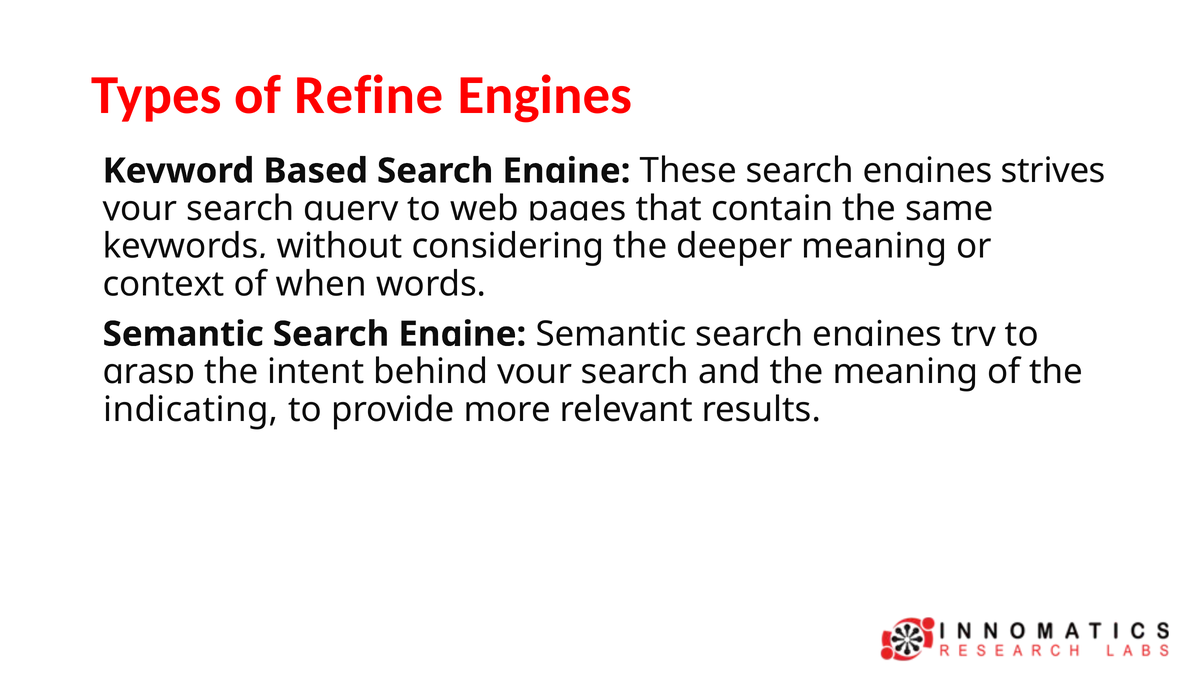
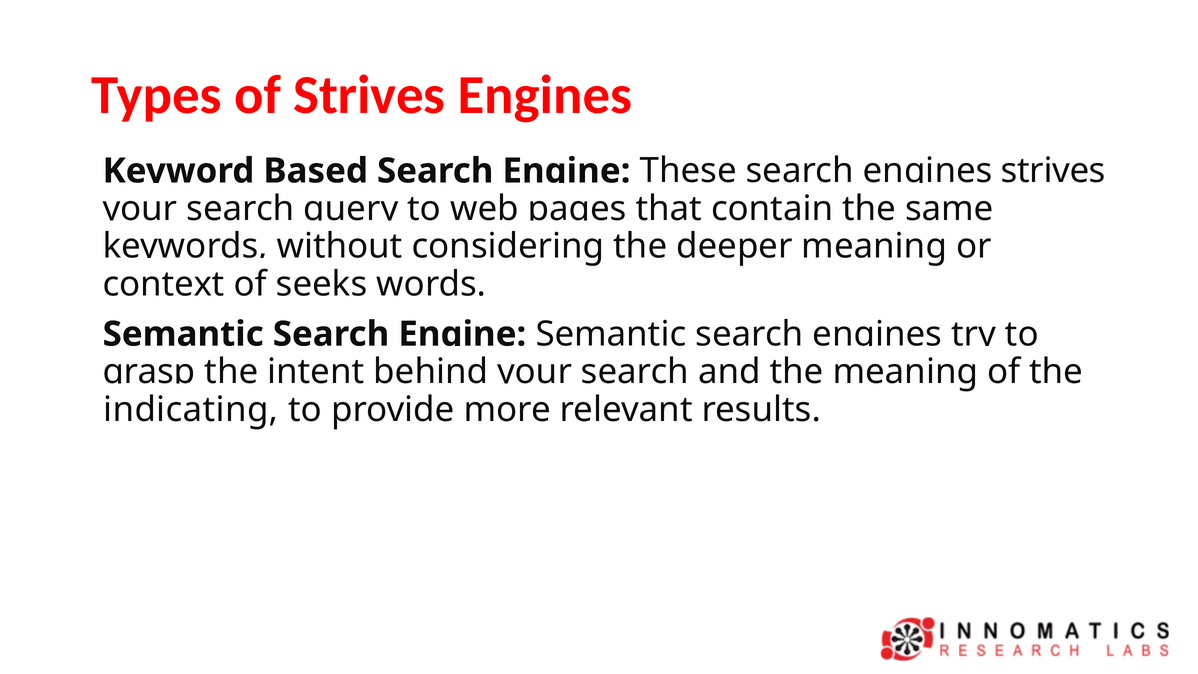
of Refine: Refine -> Strives (369, 95)
when: when -> seeks (322, 284)
